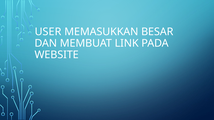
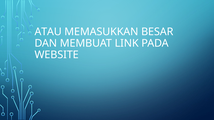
USER: USER -> ATAU (48, 32)
